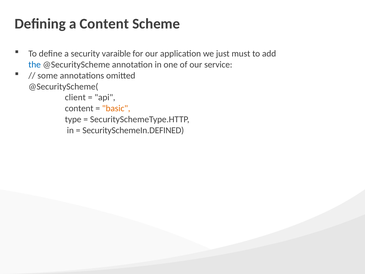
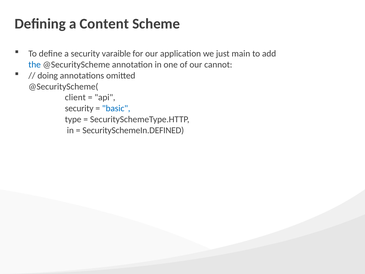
must: must -> main (241, 54)
service: service -> cannot (218, 65)
some: some -> doing (48, 75)
content: content -> security (79, 108)
basic colour: orange -> blue (116, 108)
